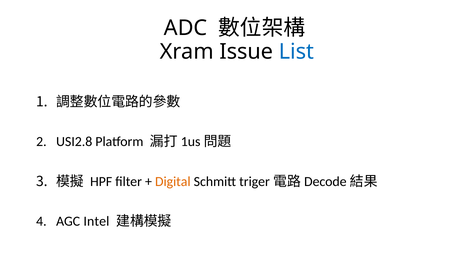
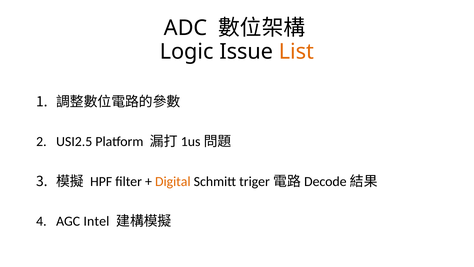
Xram: Xram -> Logic (187, 52)
List colour: blue -> orange (296, 52)
USI2.8: USI2.8 -> USI2.5 (74, 141)
